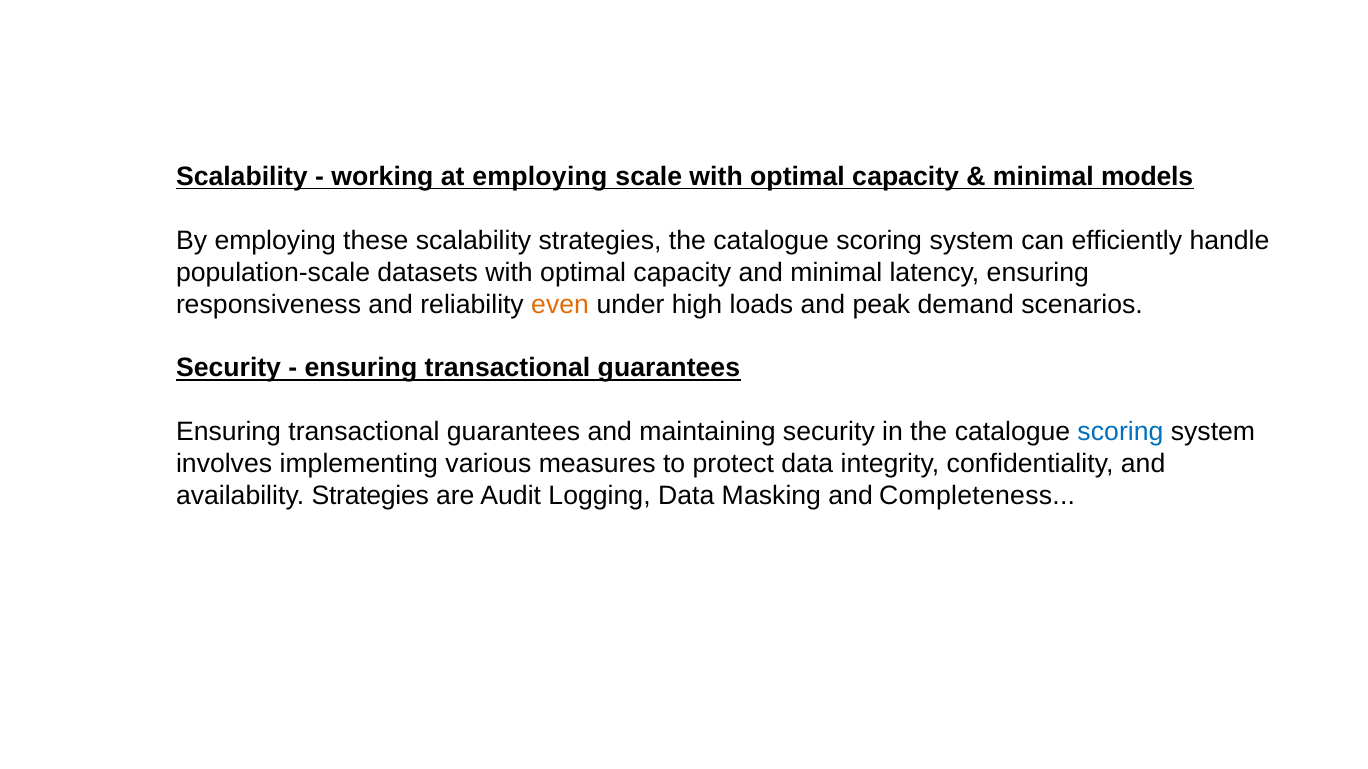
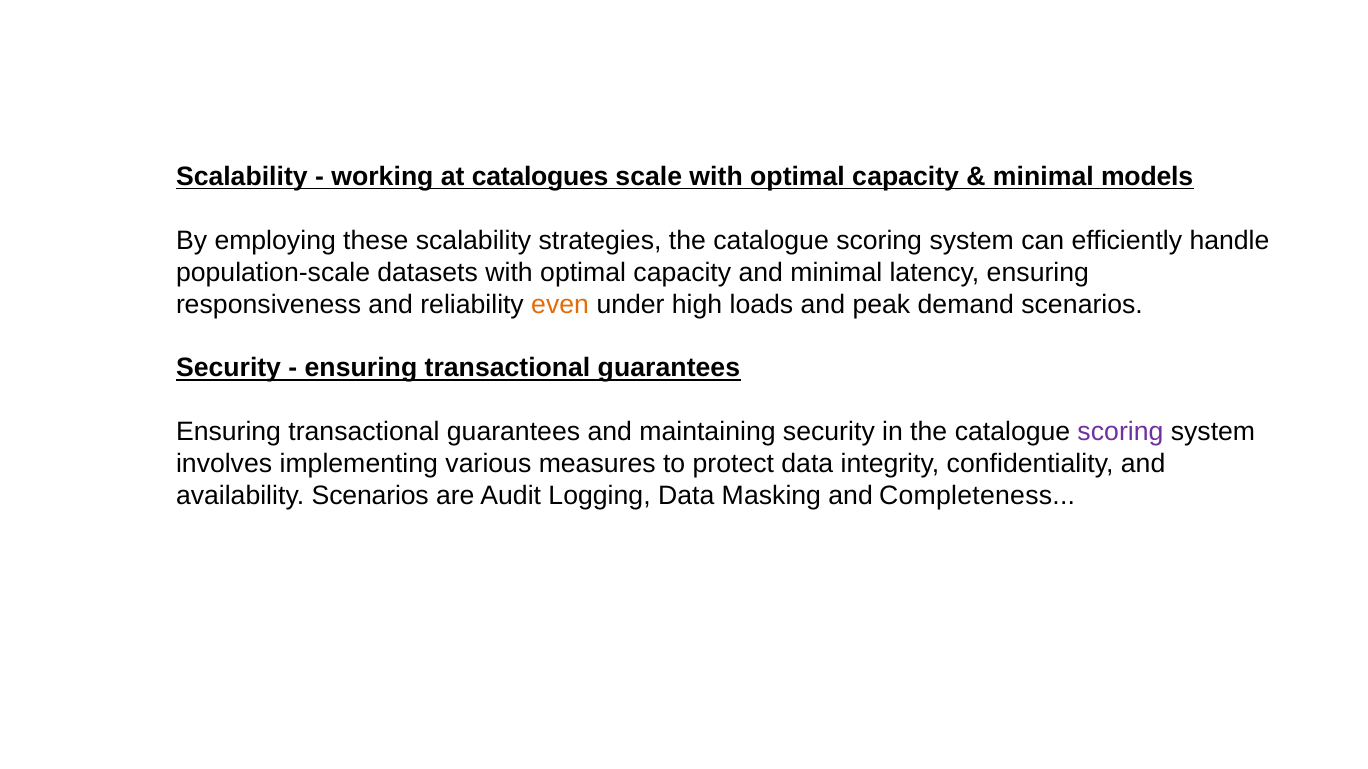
at employing: employing -> catalogues (540, 177)
scoring colour: blue -> purple (1120, 432)
availability Strategies: Strategies -> Scenarios (370, 496)
